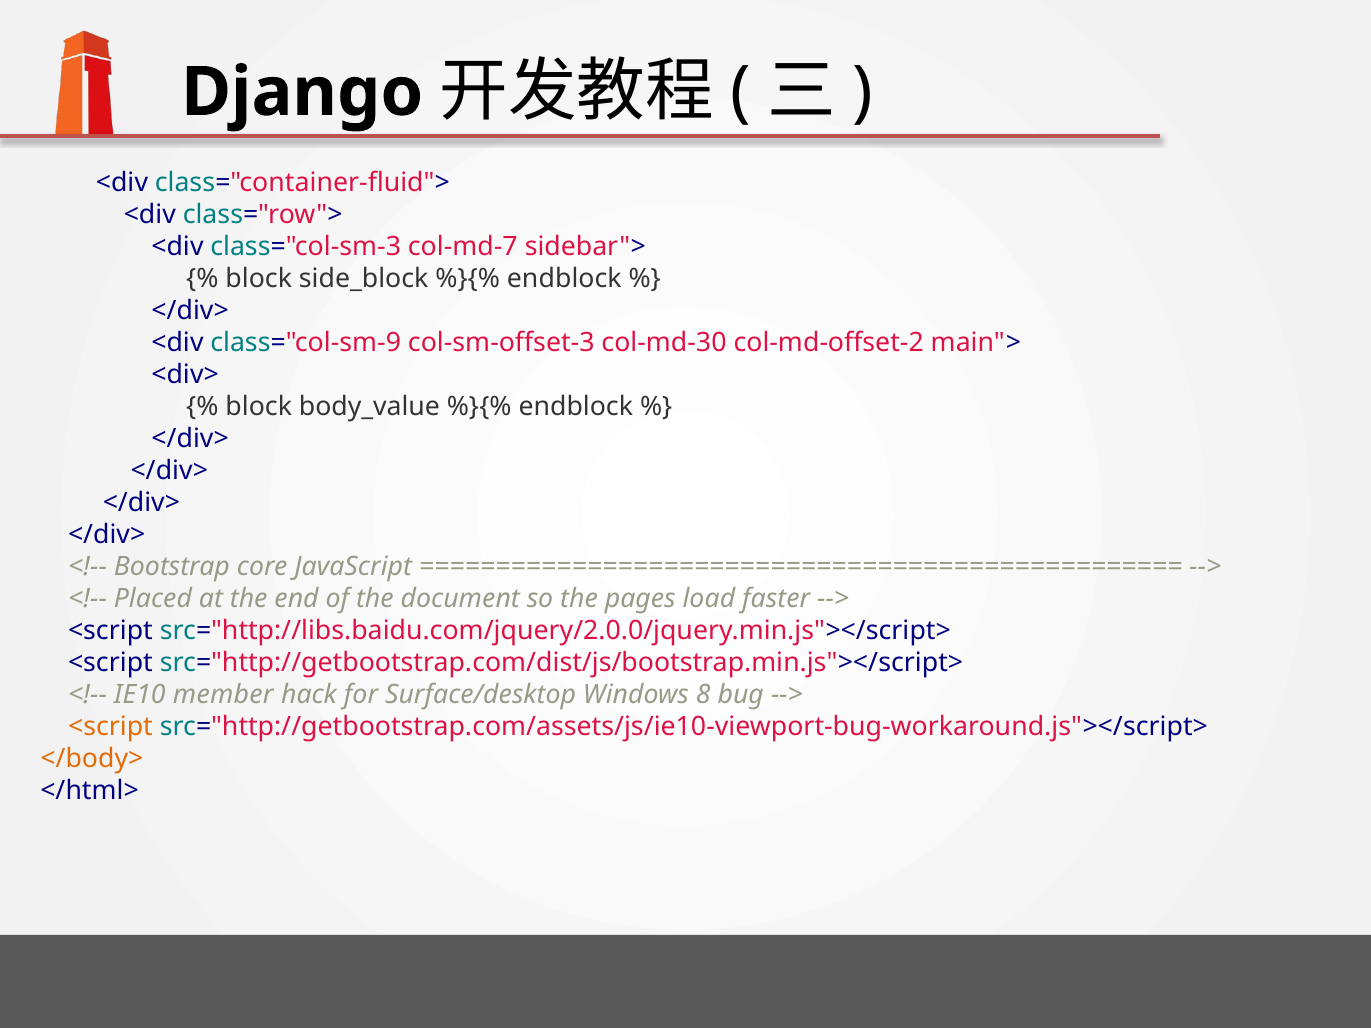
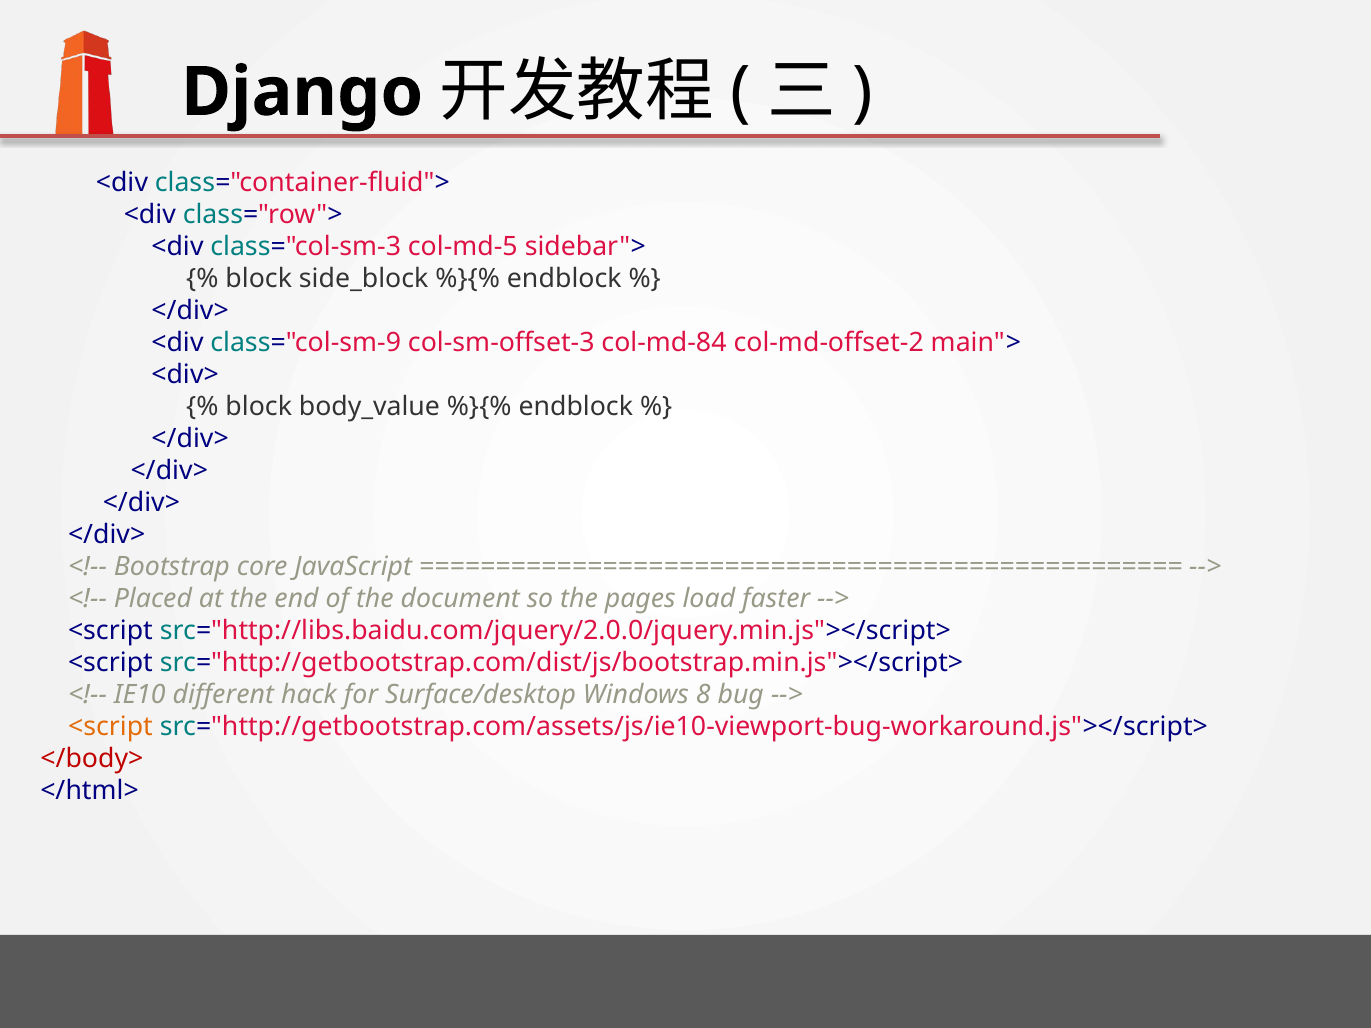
col-md-7: col-md-7 -> col-md-5 (463, 246)
col-md-30: col-md-30 -> col-md-84 (664, 342)
member: member -> different (223, 695)
</body> colour: orange -> red (92, 759)
